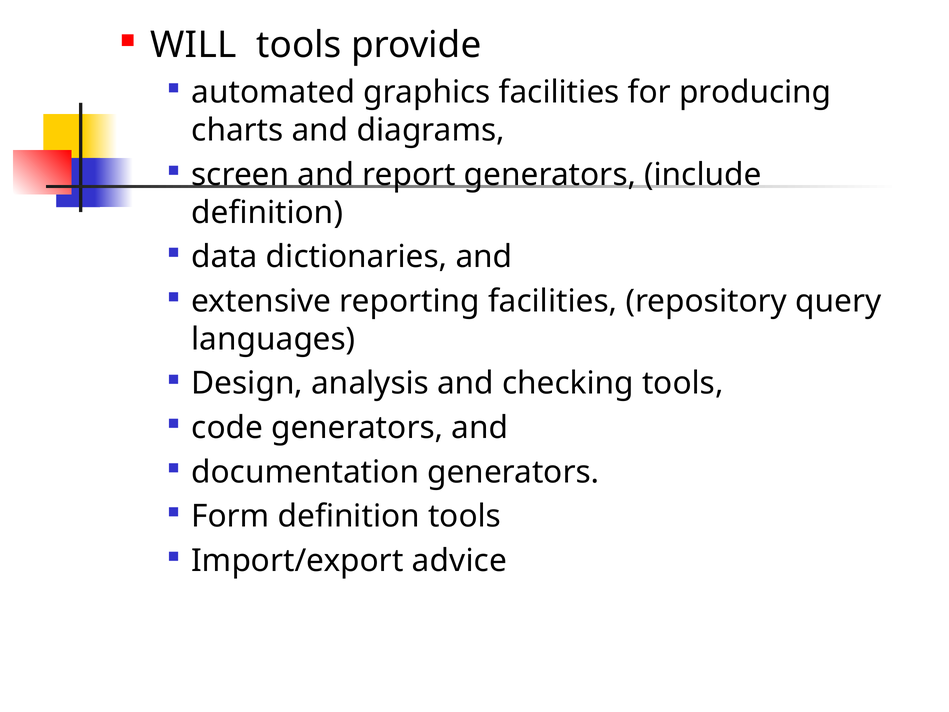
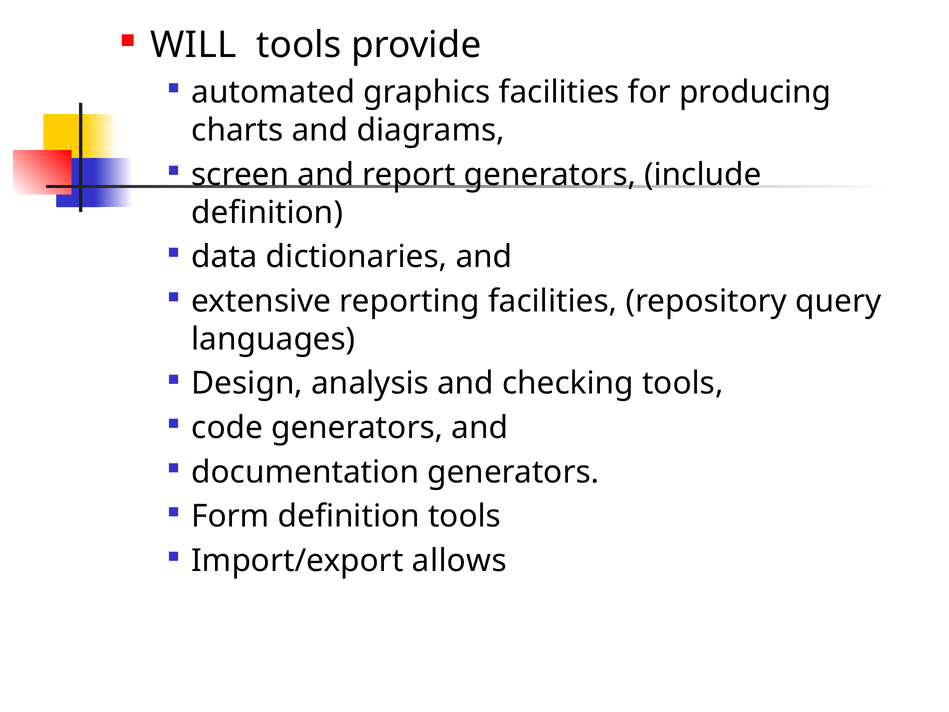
advice: advice -> allows (459, 560)
